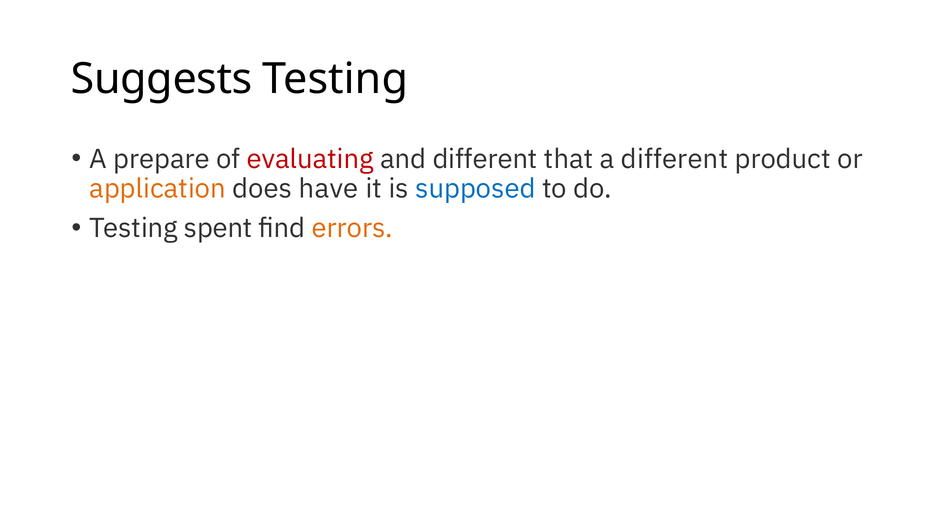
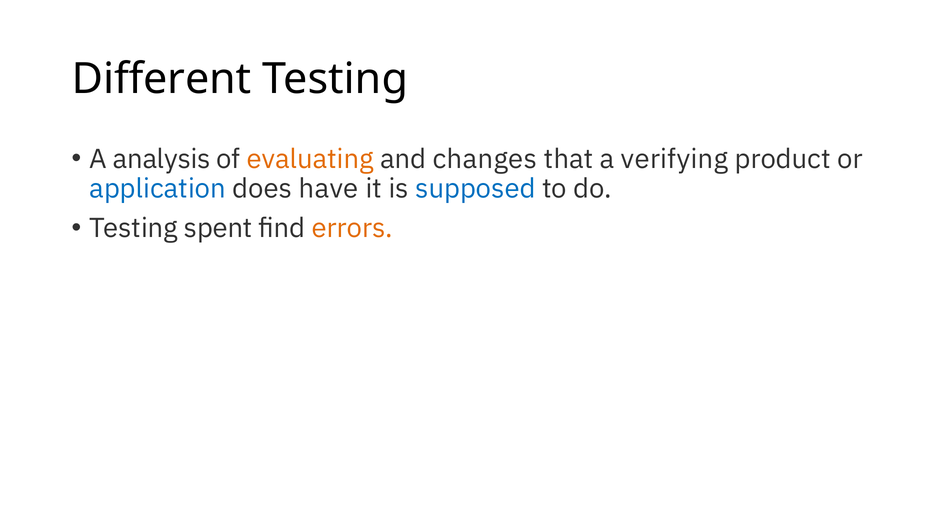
Suggests: Suggests -> Different (162, 79)
prepare: prepare -> analysis (162, 159)
evaluating colour: red -> orange (310, 159)
and different: different -> changes (485, 159)
a different: different -> verifying (675, 159)
application colour: orange -> blue (158, 189)
